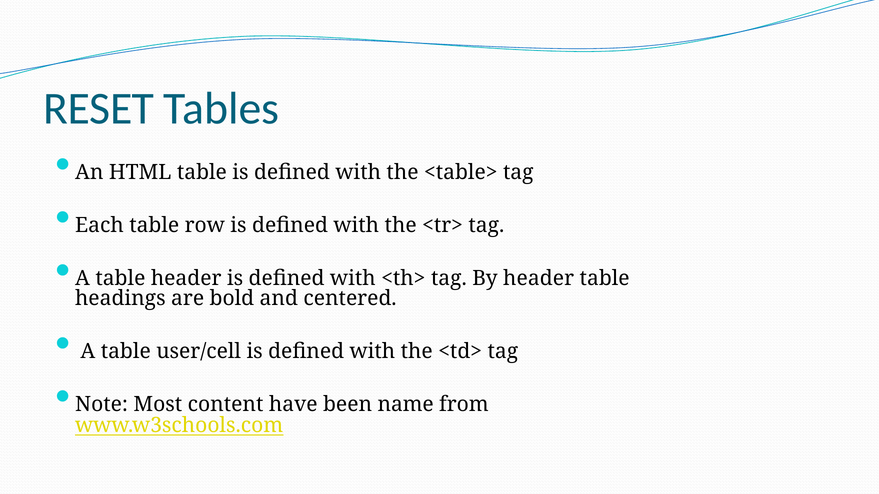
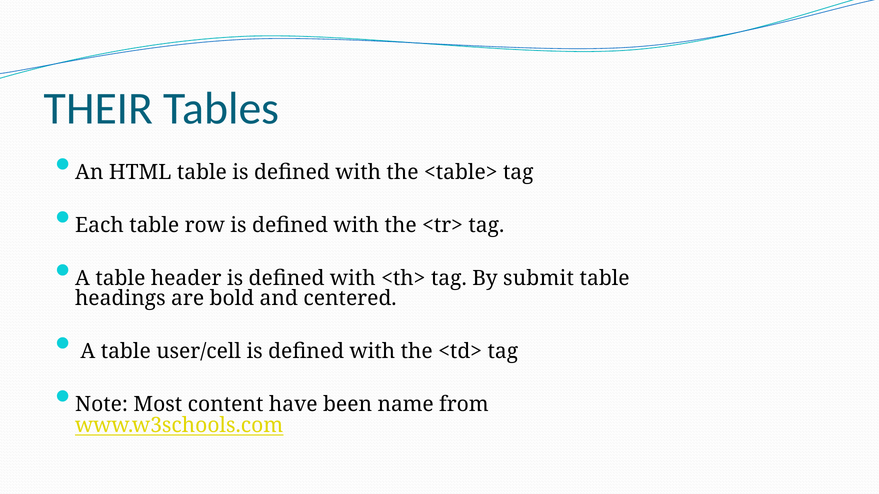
RESET: RESET -> THEIR (99, 109)
By header: header -> submit (539, 278)
